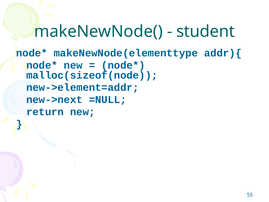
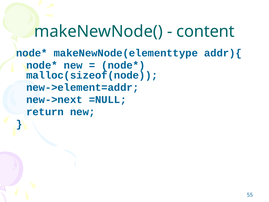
student: student -> content (206, 31)
